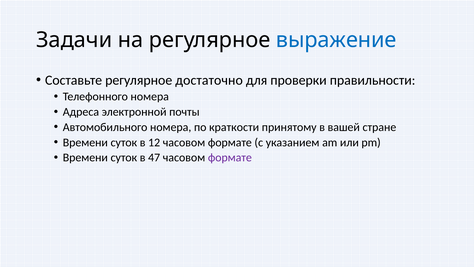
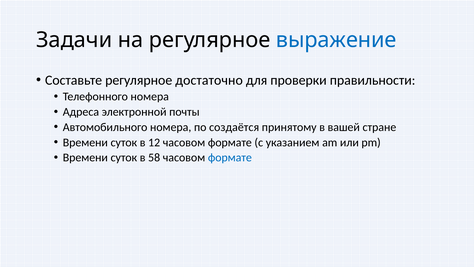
краткости: краткости -> создаётся (234, 127)
47: 47 -> 58 (154, 158)
формате colour: purple -> blue (230, 158)
